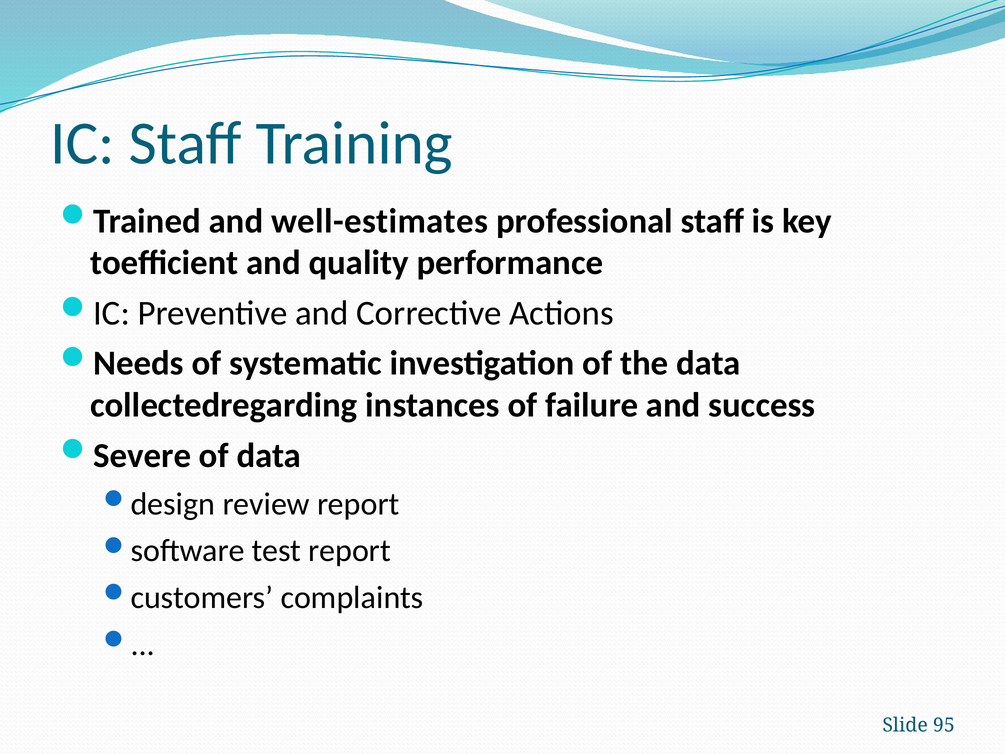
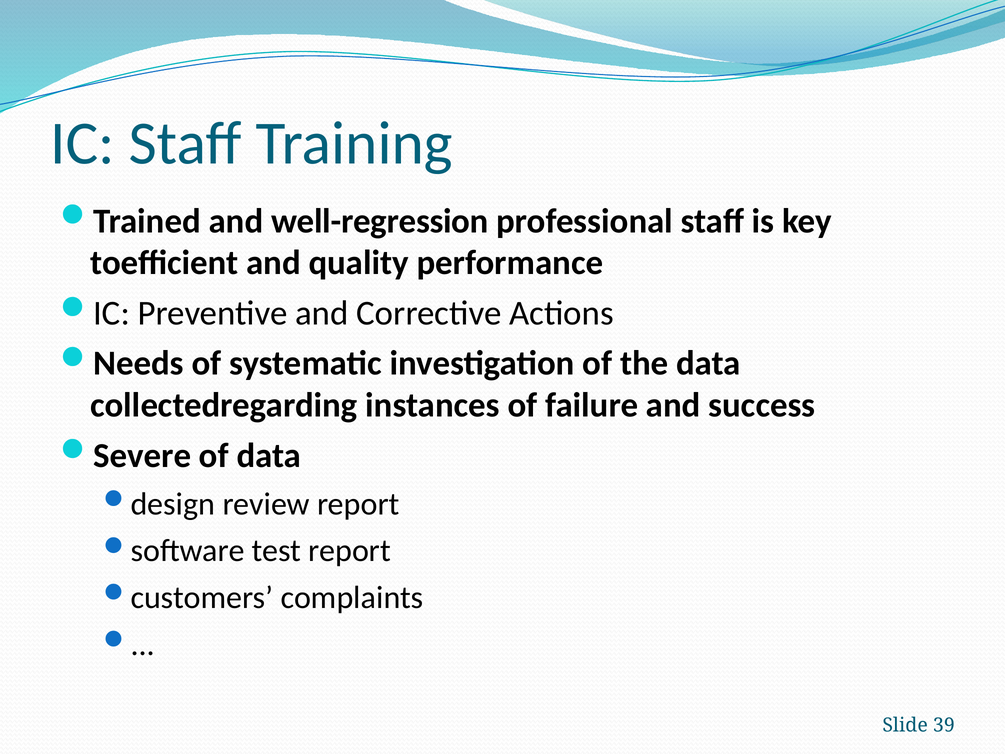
well-estimates: well-estimates -> well-regression (380, 221)
95: 95 -> 39 (944, 725)
